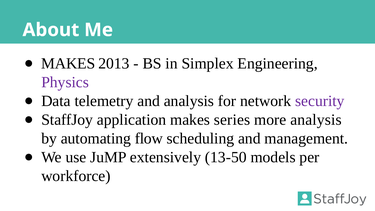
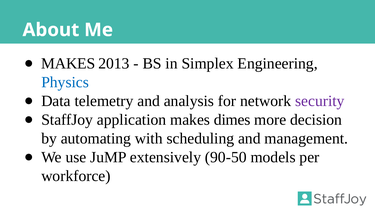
Physics colour: purple -> blue (65, 82)
series: series -> dimes (232, 120)
more analysis: analysis -> decision (316, 120)
flow: flow -> with (149, 138)
13-50: 13-50 -> 90-50 (226, 157)
